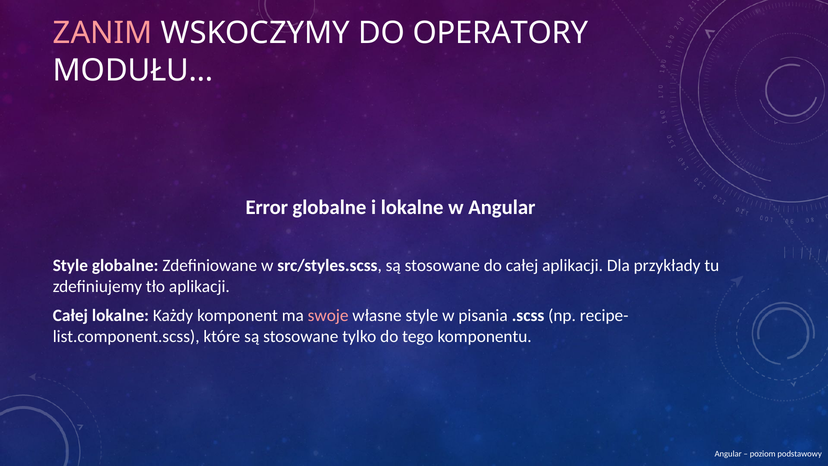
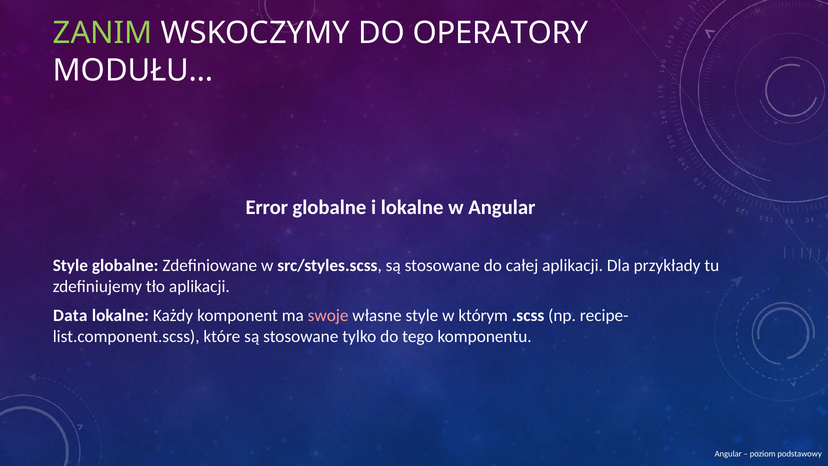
ZANIM colour: pink -> light green (103, 33)
Całej: Całej -> Data (70, 316)
pisania: pisania -> którym (483, 316)
